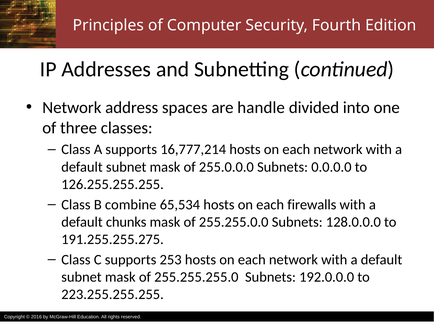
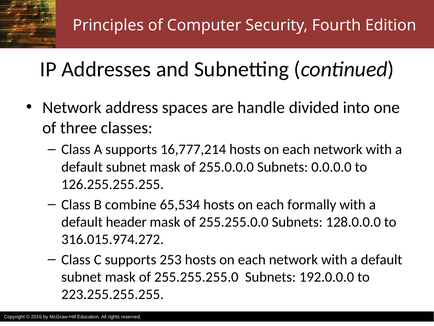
firewalls: firewalls -> formally (312, 204)
chunks: chunks -> header (126, 222)
191.255.255.275: 191.255.255.275 -> 316.015.974.272 (113, 239)
